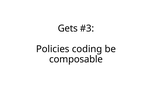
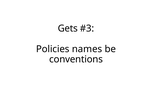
coding: coding -> names (87, 49)
composable: composable -> conventions (76, 59)
